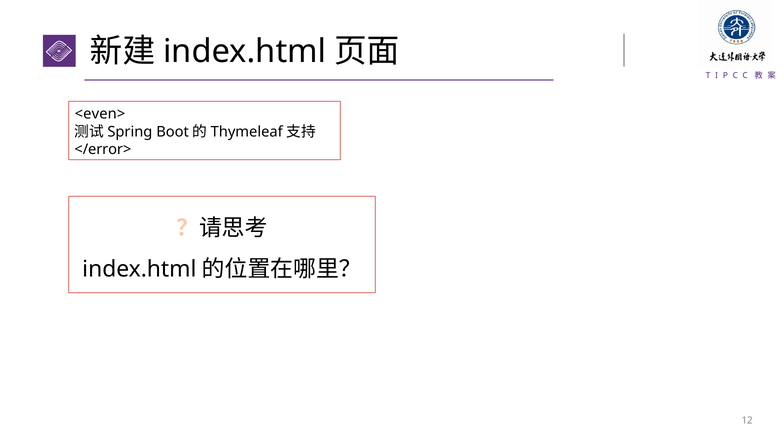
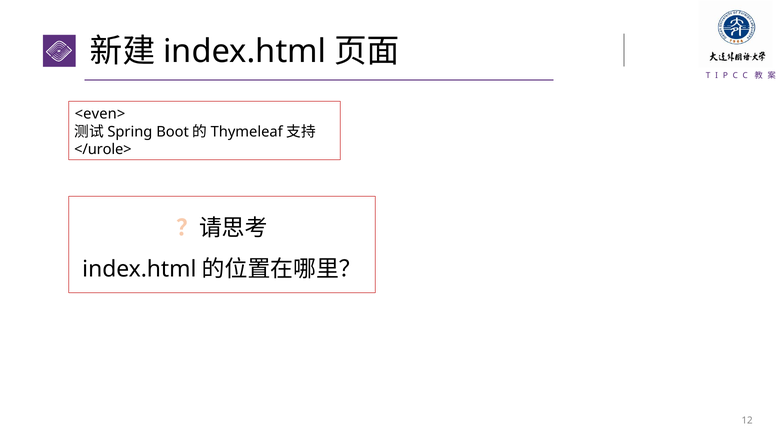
</error>: </error> -> </urole> (103, 149)
